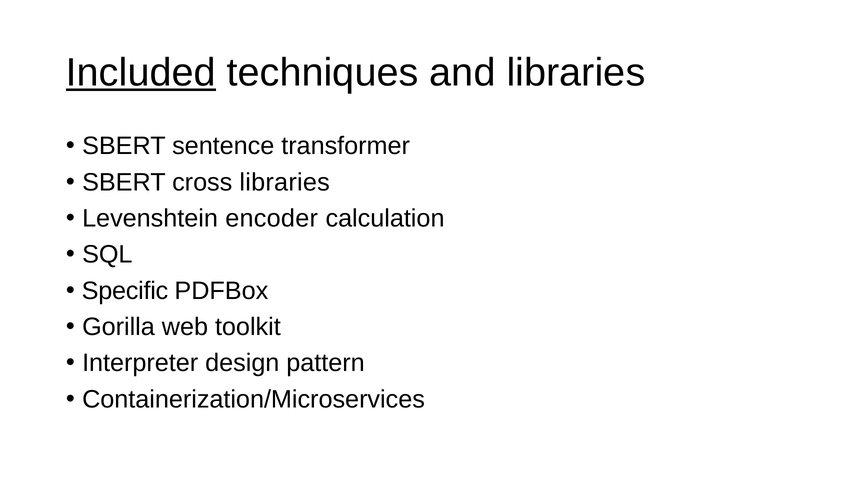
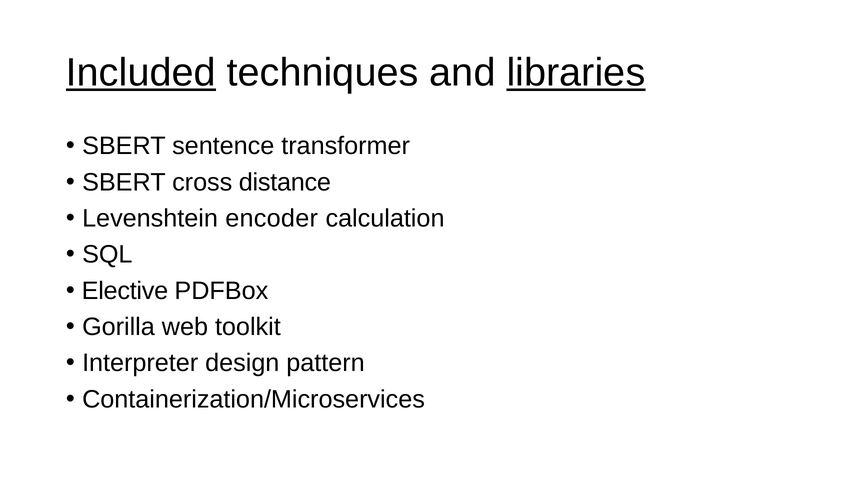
libraries underline: none -> present (576, 73)
cross libraries: libraries -> distance (285, 182)
Specific: Specific -> Elective (125, 291)
